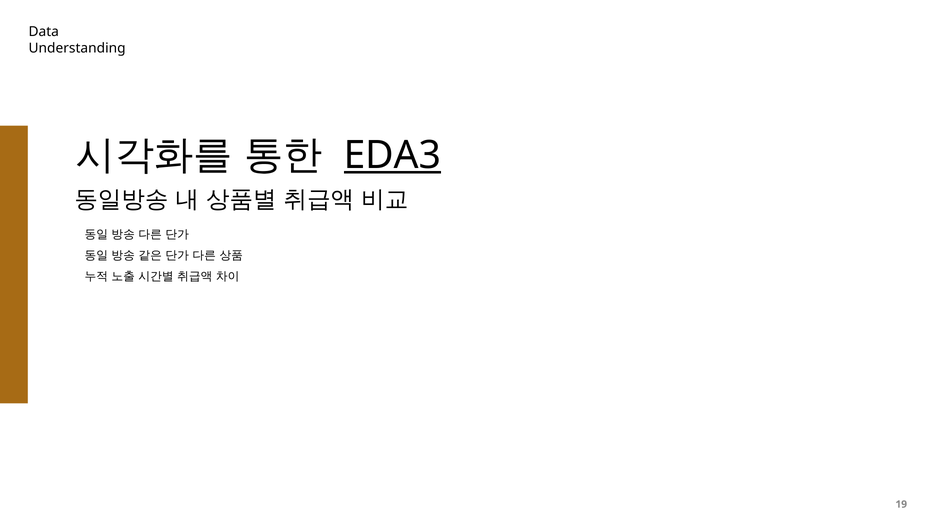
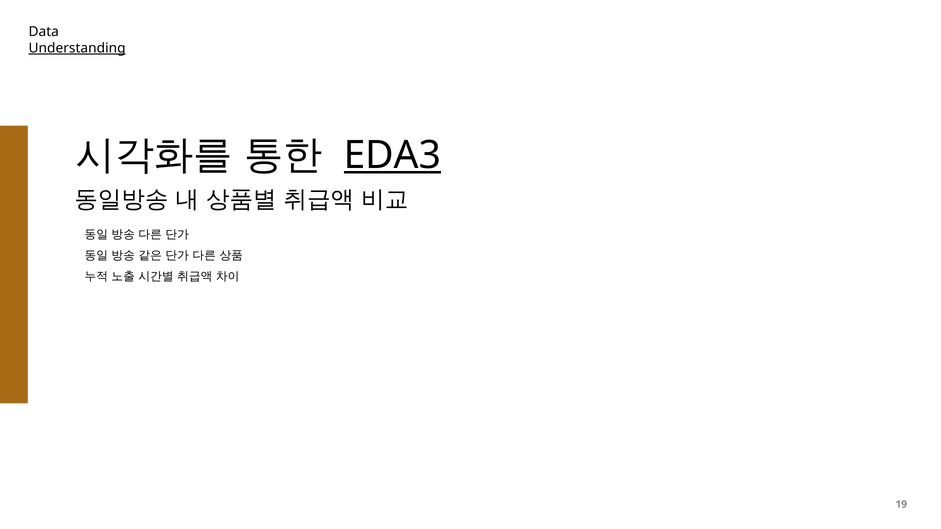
Understanding underline: none -> present (77, 48)
